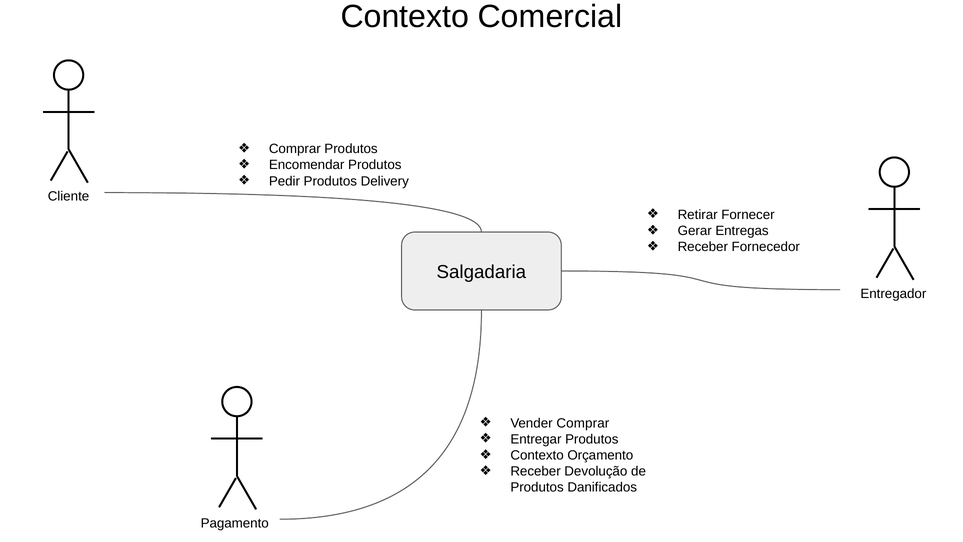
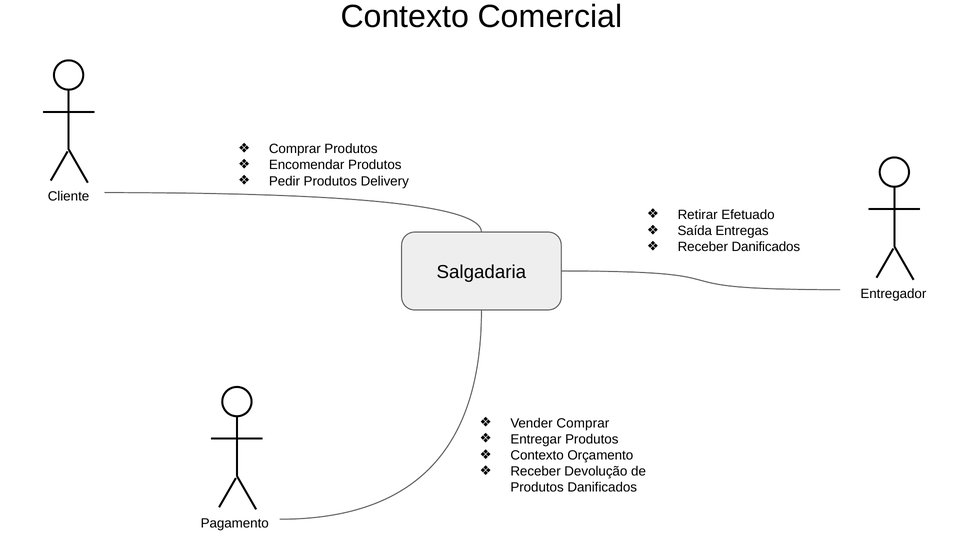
Fornecer: Fornecer -> Efetuado (748, 215)
Gerar: Gerar -> Saída (695, 231)
Receber Fornecedor: Fornecedor -> Danificados (766, 247)
